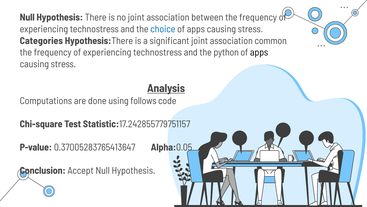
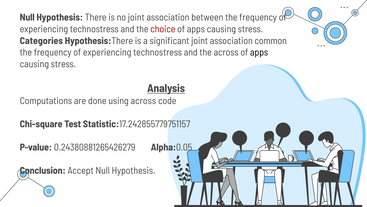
choice colour: blue -> red (163, 29)
the python: python -> across (226, 52)
using follows: follows -> across (143, 101)
0.37005283765413647: 0.37005283765413647 -> 0.24380881265426279 (95, 147)
